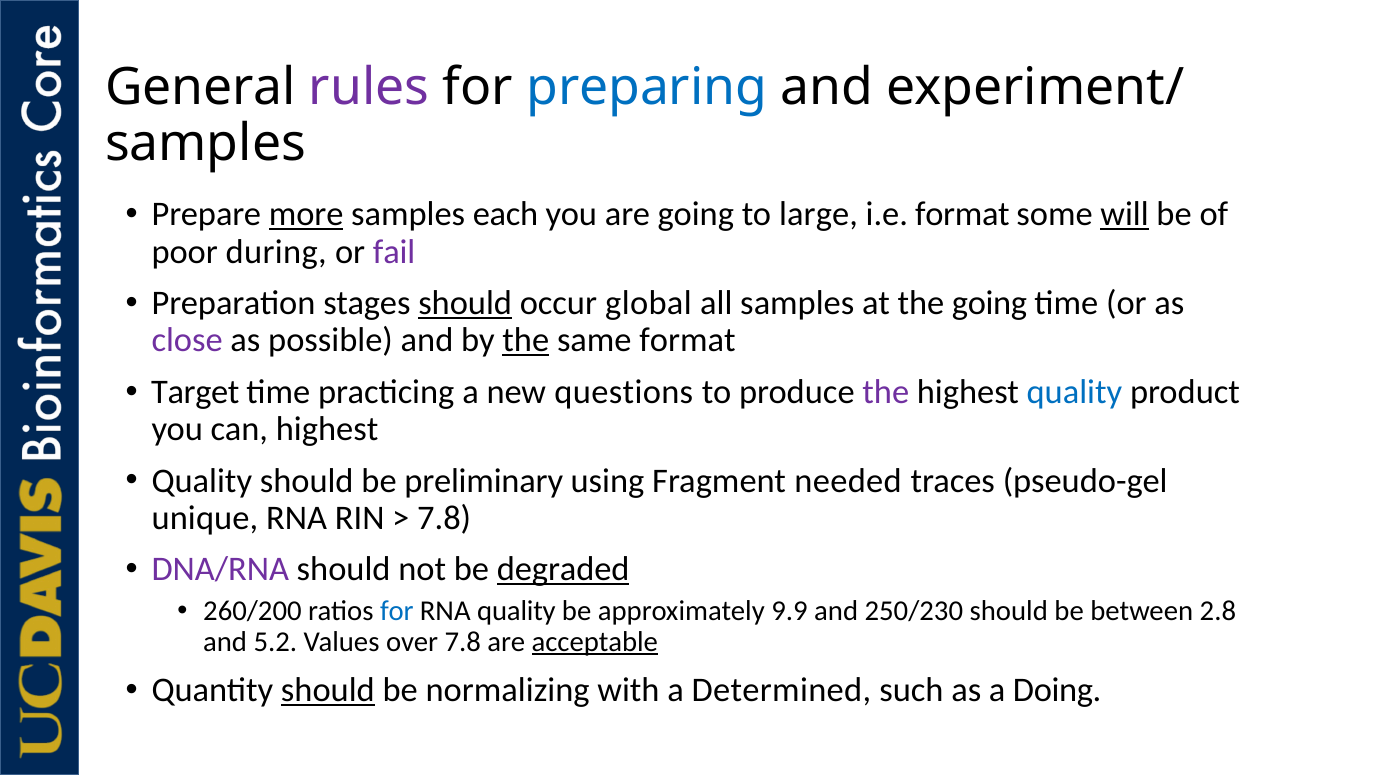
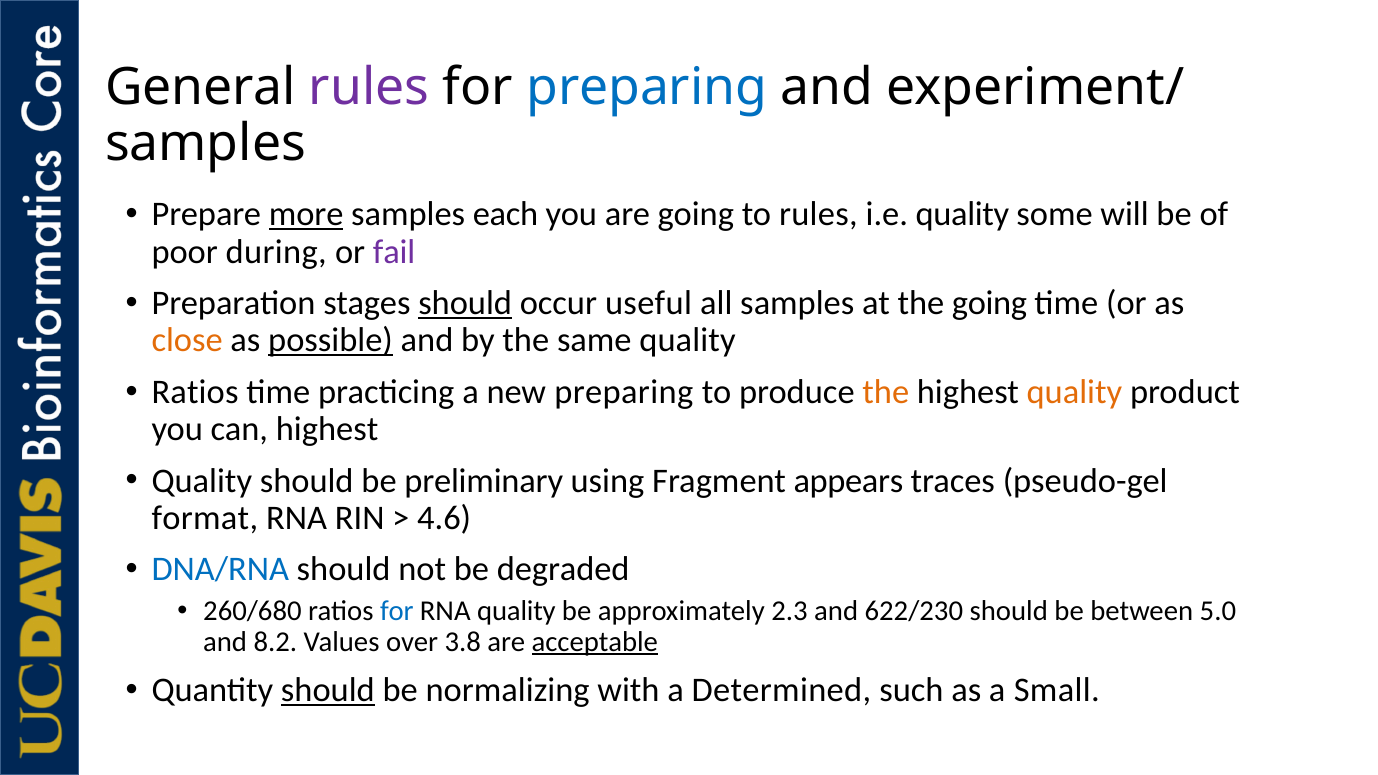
to large: large -> rules (818, 215)
i.e format: format -> quality (962, 215)
will underline: present -> none (1125, 215)
global: global -> useful (648, 303)
close colour: purple -> orange (187, 341)
possible underline: none -> present (331, 341)
the underline: present -> none (526, 341)
same format: format -> quality (687, 341)
Target: Target -> Ratios (195, 392)
new questions: questions -> preparing (624, 392)
the colour: purple -> orange (886, 392)
quality colour: blue -> orange (1074, 392)
needed: needed -> appears (848, 481)
unique: unique -> format (205, 518)
7.8: 7.8 -> 4.6 (444, 518)
DNA/RNA colour: purple -> blue (220, 570)
degraded underline: present -> none (563, 570)
260/200: 260/200 -> 260/680 (252, 611)
9.9: 9.9 -> 2.3 (790, 611)
250/230: 250/230 -> 622/230 (914, 611)
2.8: 2.8 -> 5.0 (1218, 611)
5.2: 5.2 -> 8.2 (275, 642)
over 7.8: 7.8 -> 3.8 (463, 642)
Doing: Doing -> Small (1057, 690)
